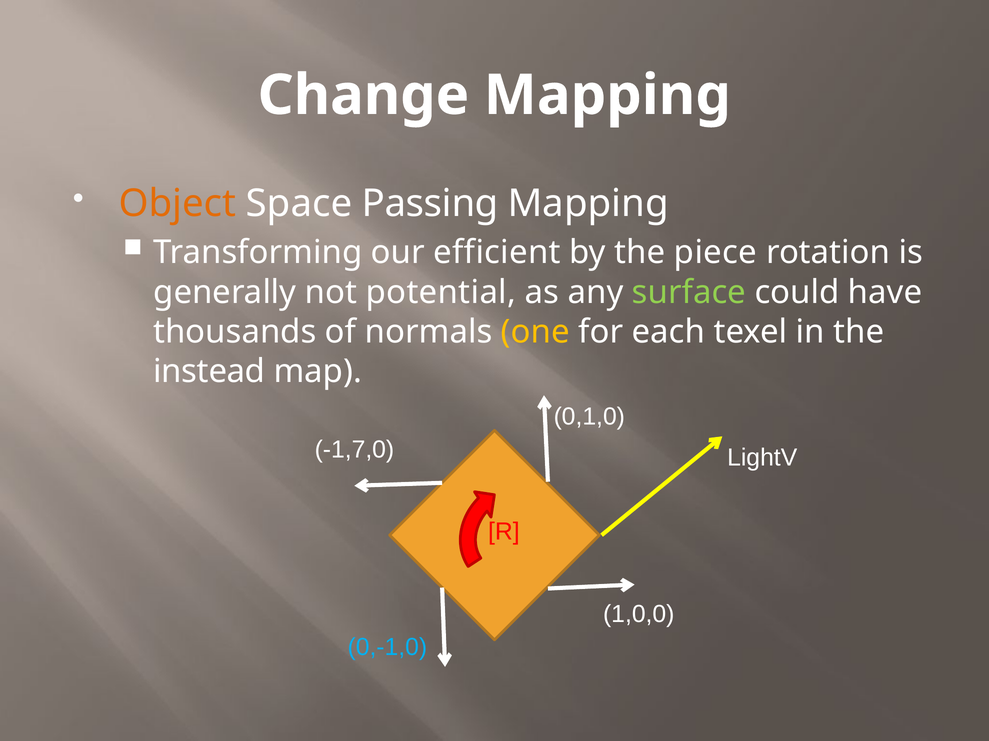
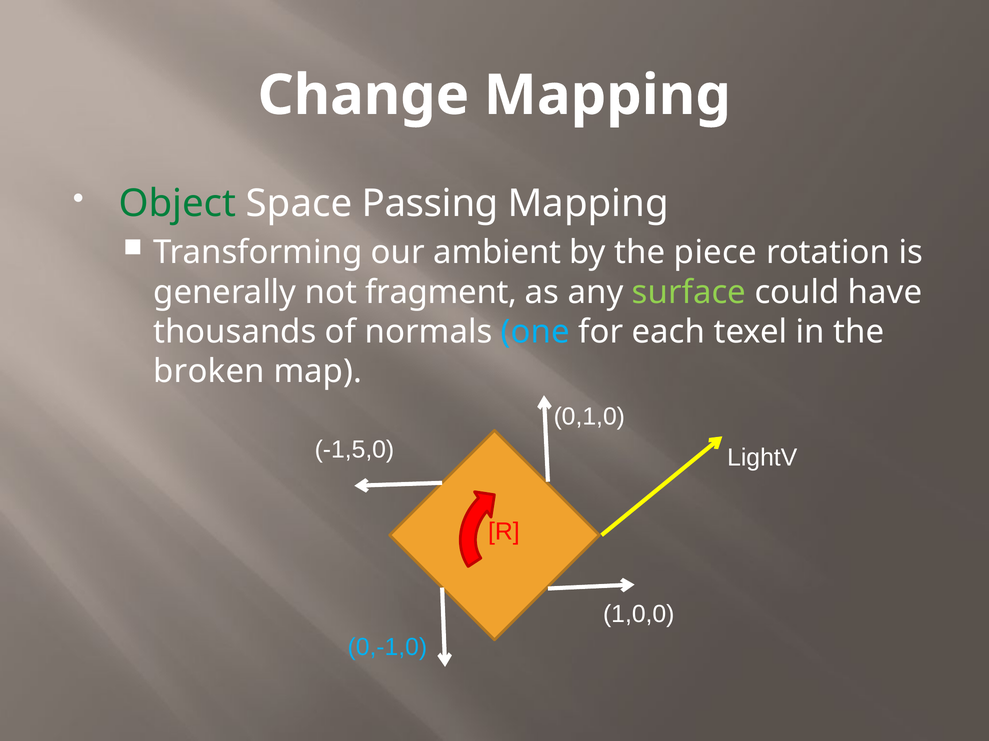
Object colour: orange -> green (177, 204)
efficient: efficient -> ambient (497, 253)
potential: potential -> fragment (441, 292)
one colour: yellow -> light blue (535, 332)
instead: instead -> broken (209, 372)
-1,7,0: -1,7,0 -> -1,5,0 (354, 450)
